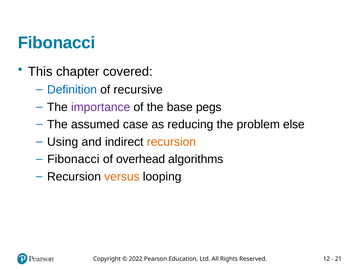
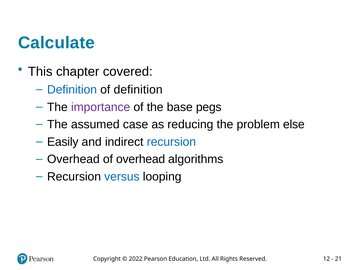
Fibonacci: Fibonacci -> Calculate (56, 43)
of recursive: recursive -> definition (138, 89)
Using: Using -> Easily (63, 141)
recursion colour: orange -> blue (171, 141)
Fibonacci: Fibonacci -> Overhead (73, 159)
versus colour: orange -> blue (122, 176)
